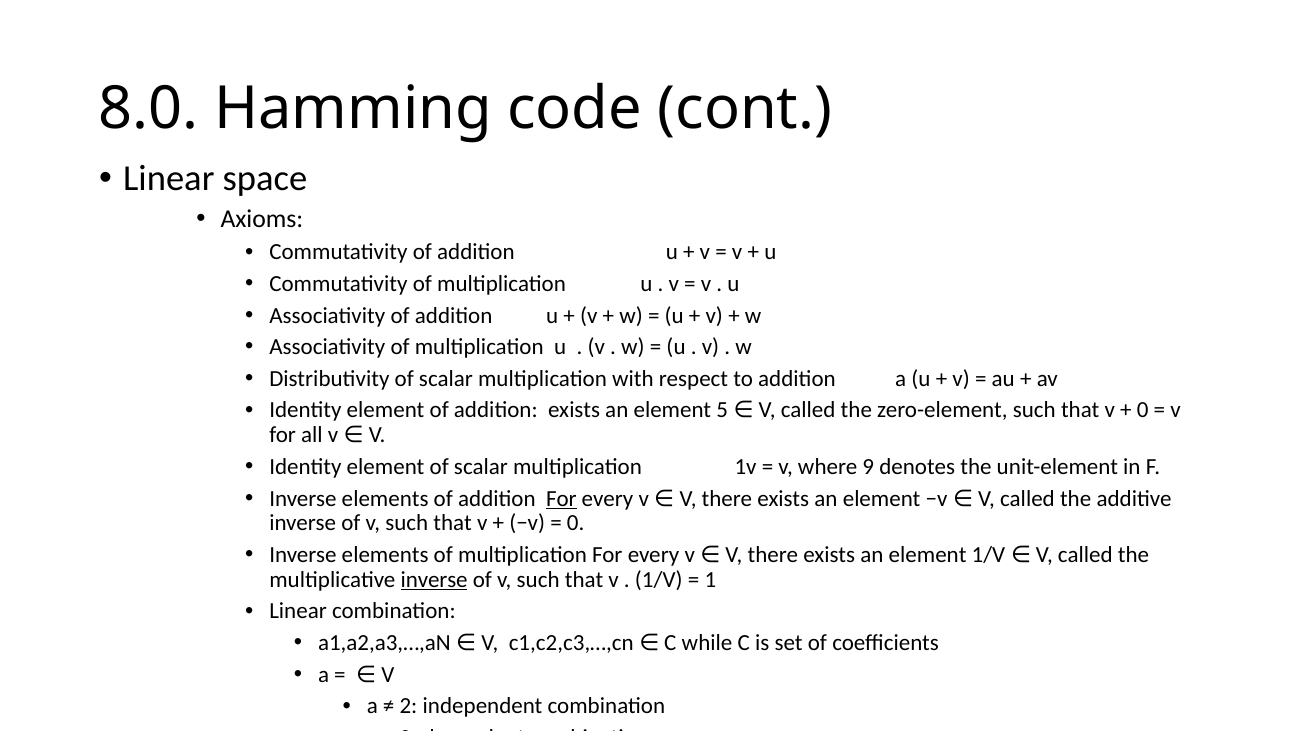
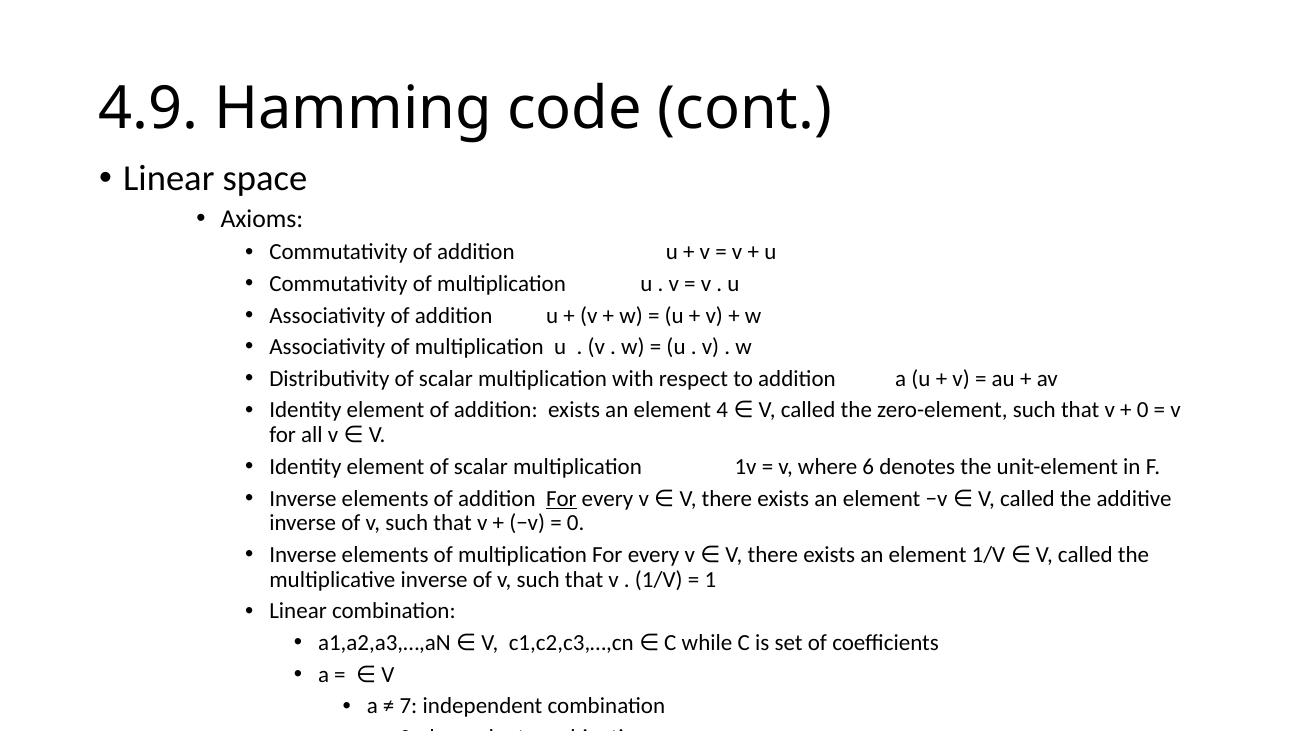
8.0: 8.0 -> 4.9 (149, 109)
5: 5 -> 4 (722, 410)
9: 9 -> 6 (868, 467)
inverse underline: present -> none (434, 580)
2: 2 -> 7 (408, 706)
